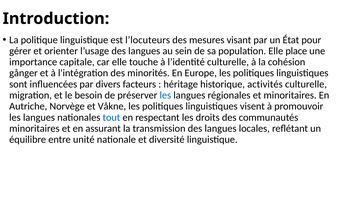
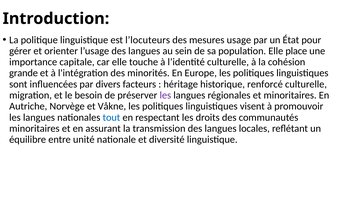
visant: visant -> usage (239, 40)
gånger: gånger -> grande (24, 73)
activités: activités -> renforcé (265, 84)
les colour: blue -> purple (165, 95)
